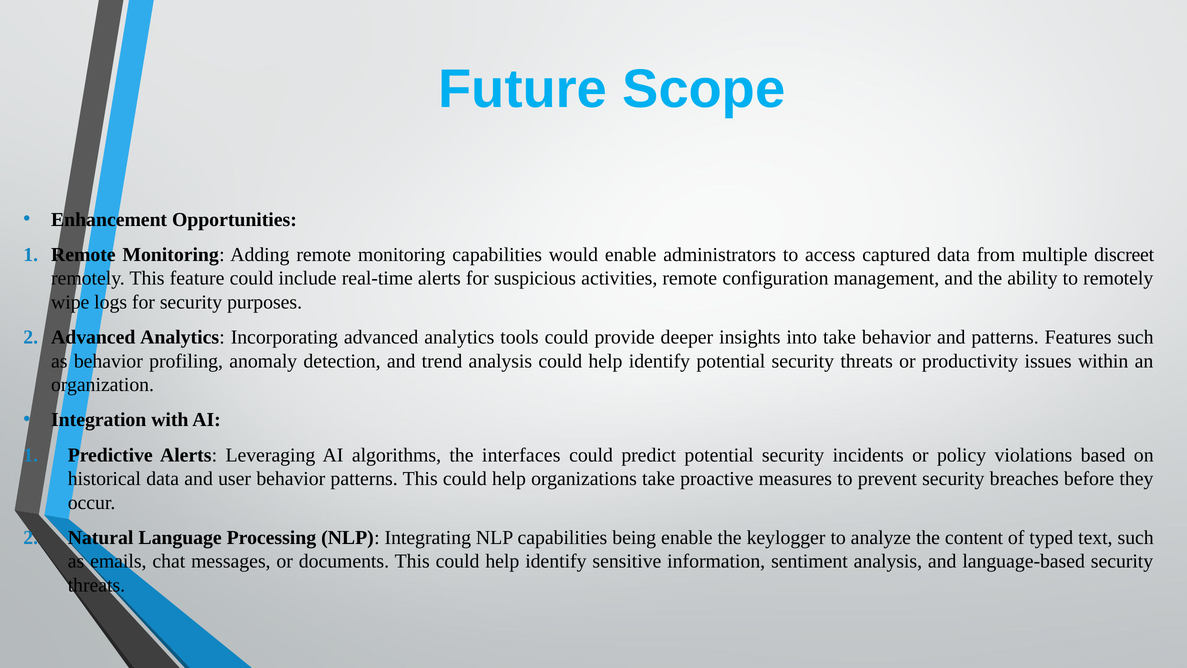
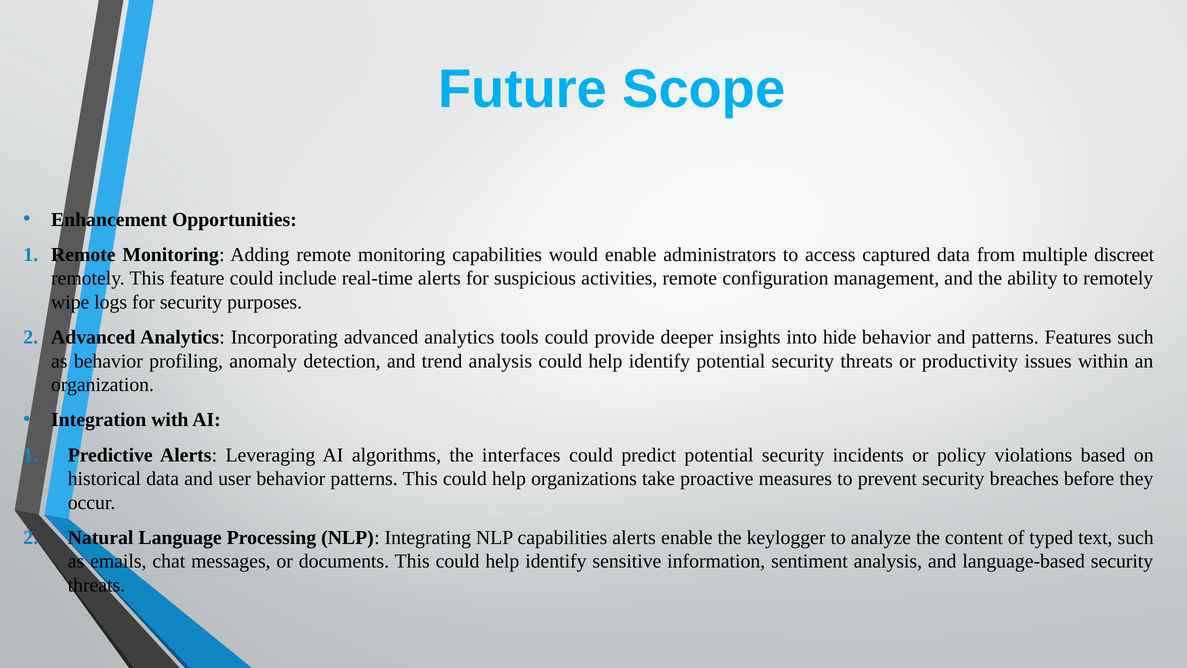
into take: take -> hide (840, 337)
capabilities being: being -> alerts (634, 537)
